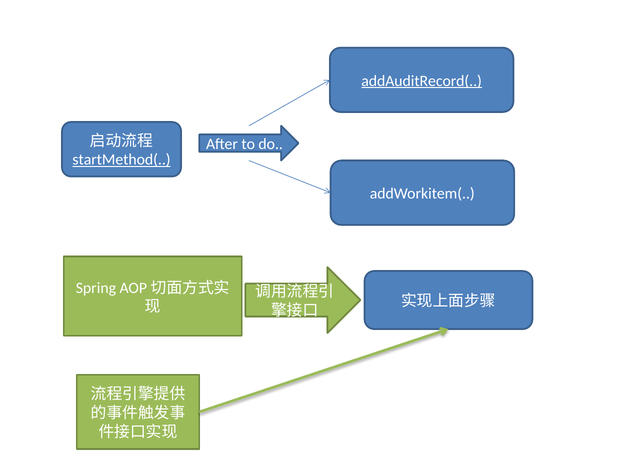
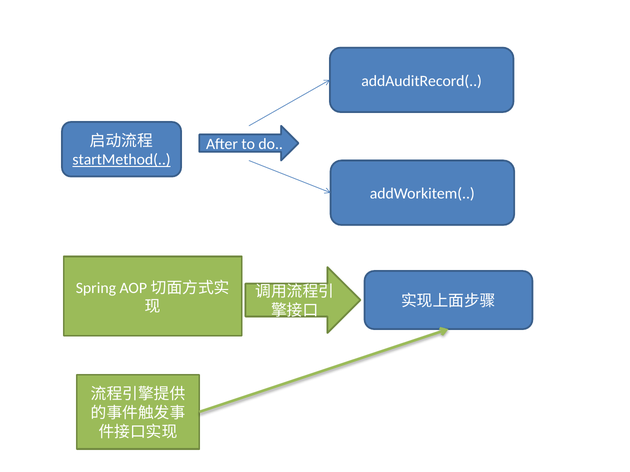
addAuditRecord( underline: present -> none (422, 81)
